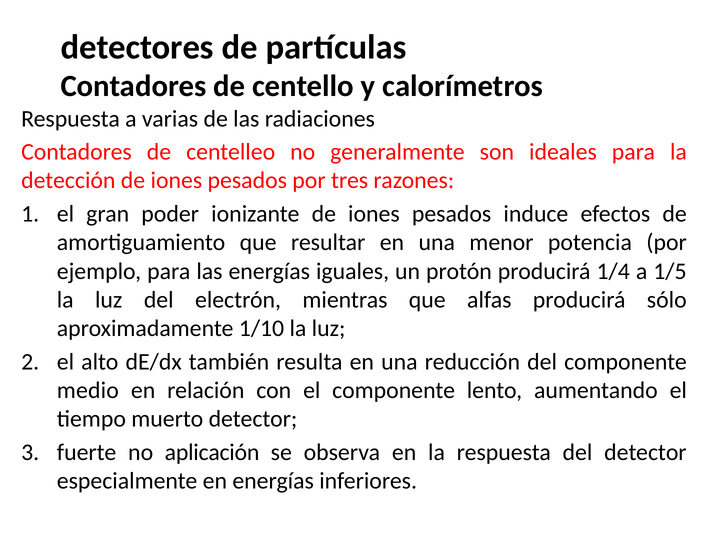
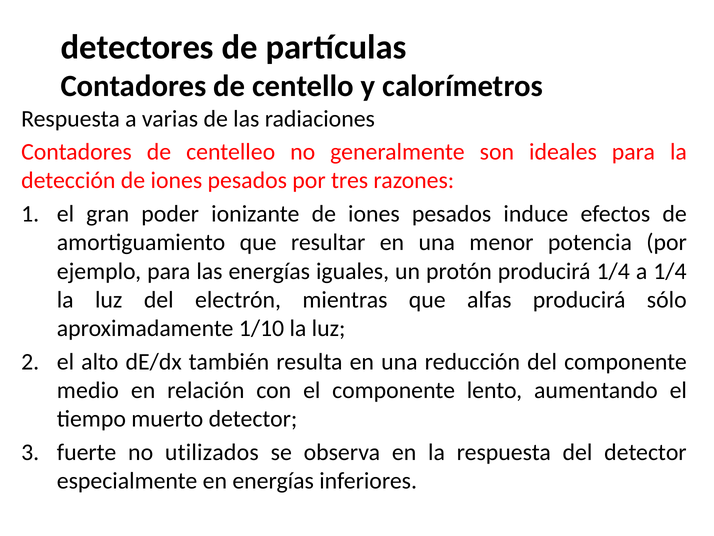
a 1/5: 1/5 -> 1/4 (670, 271)
aplicación: aplicación -> utilizados (212, 452)
